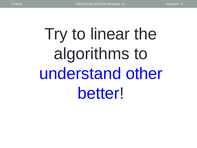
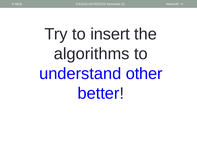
linear: linear -> insert (110, 34)
